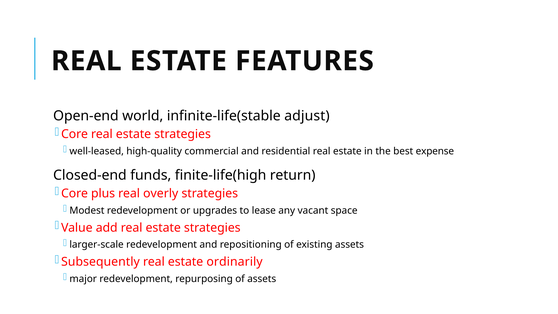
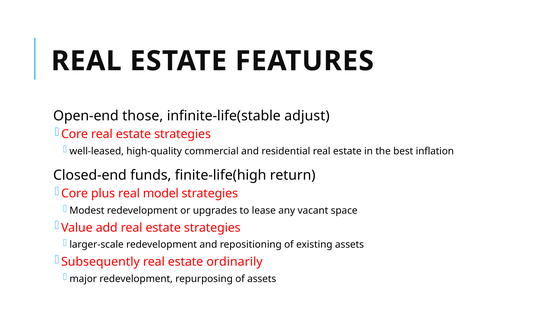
world: world -> those (143, 116)
expense: expense -> inflation (435, 151)
overly: overly -> model (161, 194)
